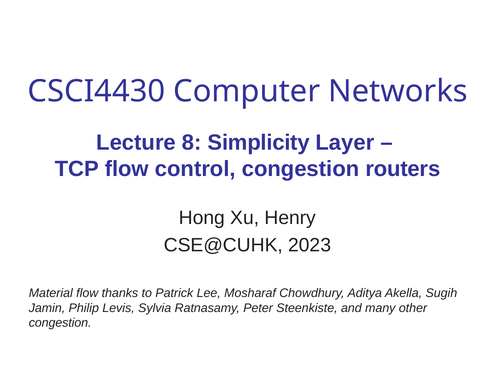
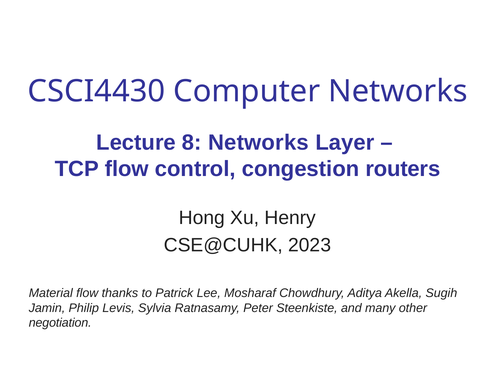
8 Simplicity: Simplicity -> Networks (258, 142)
congestion: congestion -> negotiation (60, 323)
